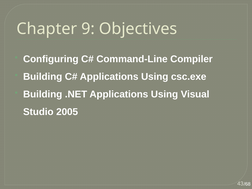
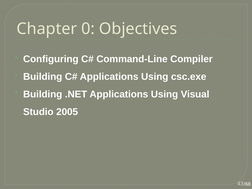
9: 9 -> 0 (88, 29)
